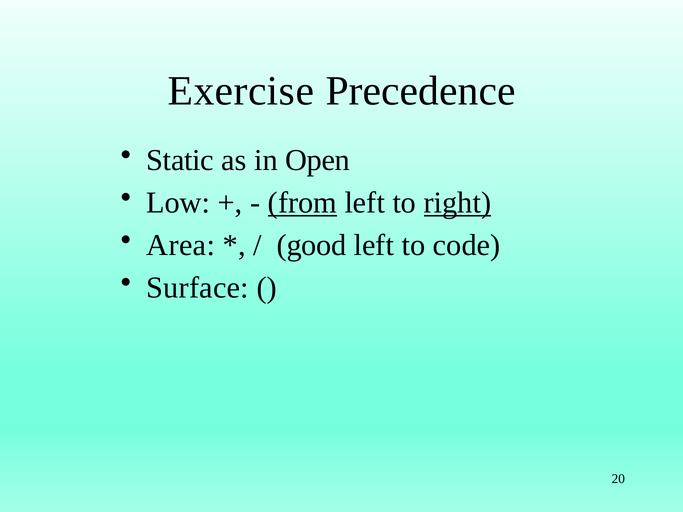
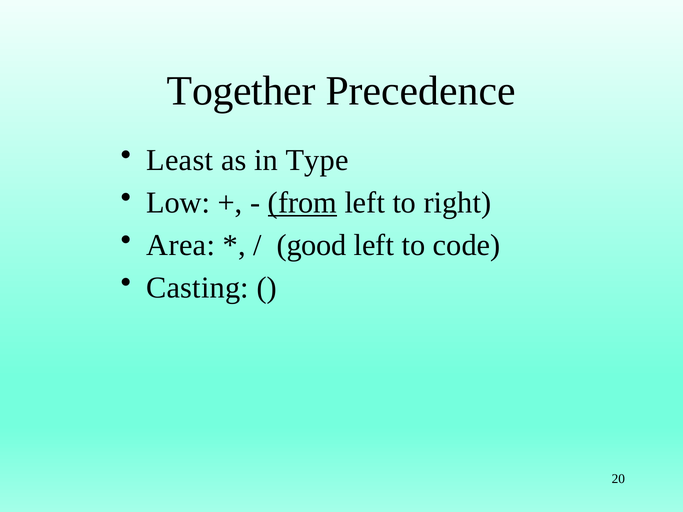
Exercise: Exercise -> Together (241, 91)
Static: Static -> Least (180, 160)
Open: Open -> Type (317, 160)
right underline: present -> none (457, 203)
Surface: Surface -> Casting (198, 288)
